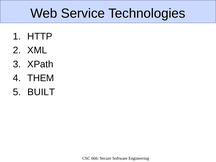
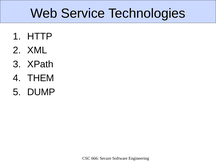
BUILT: BUILT -> DUMP (41, 92)
